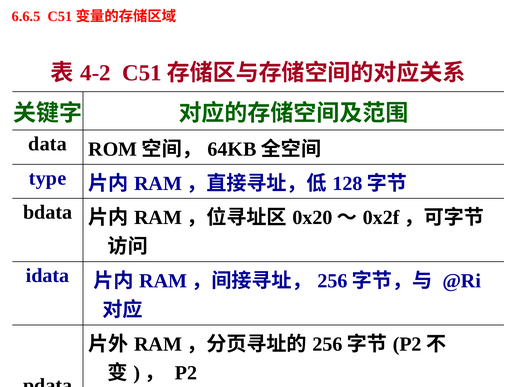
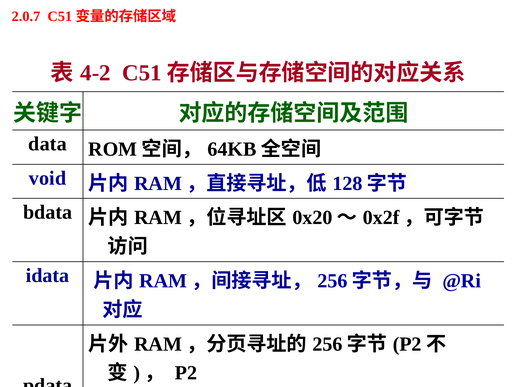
6.6.5: 6.6.5 -> 2.0.7 (26, 16)
type: type -> void (48, 178)
